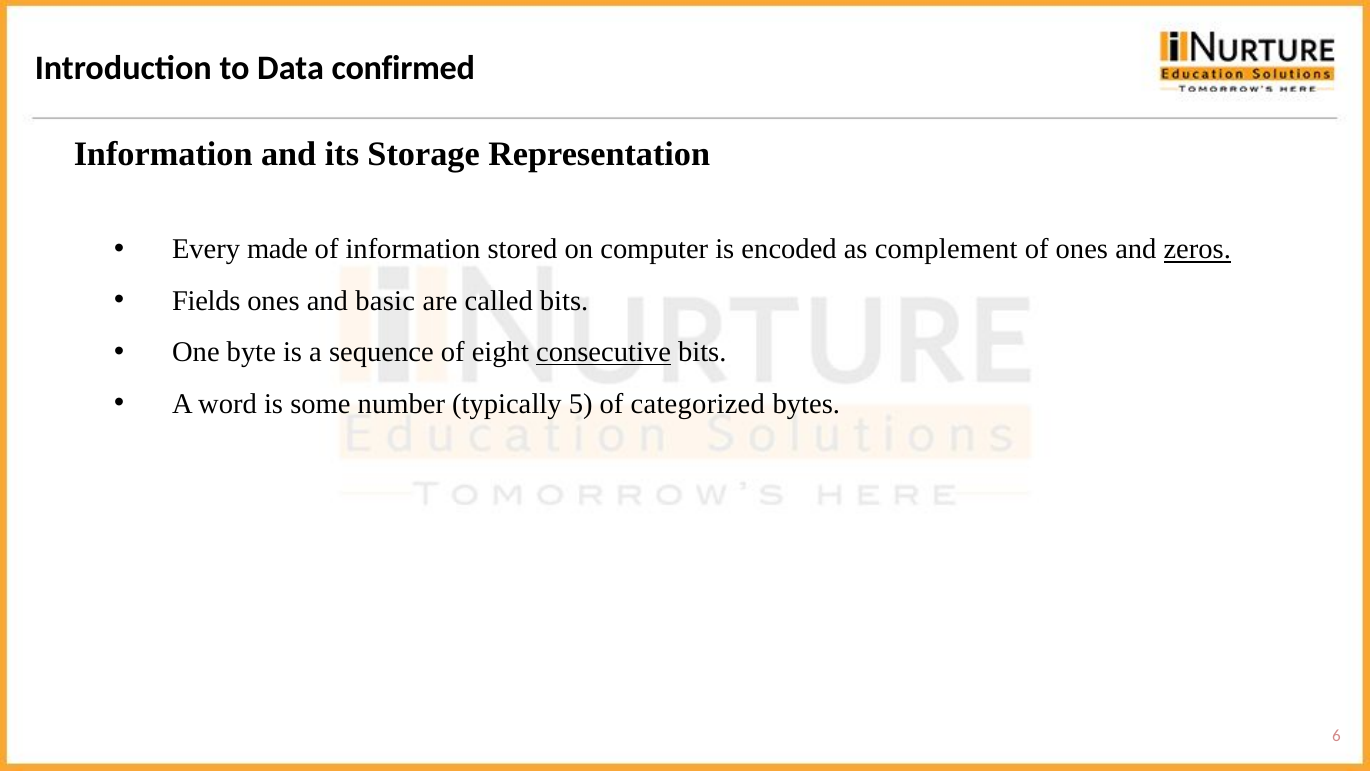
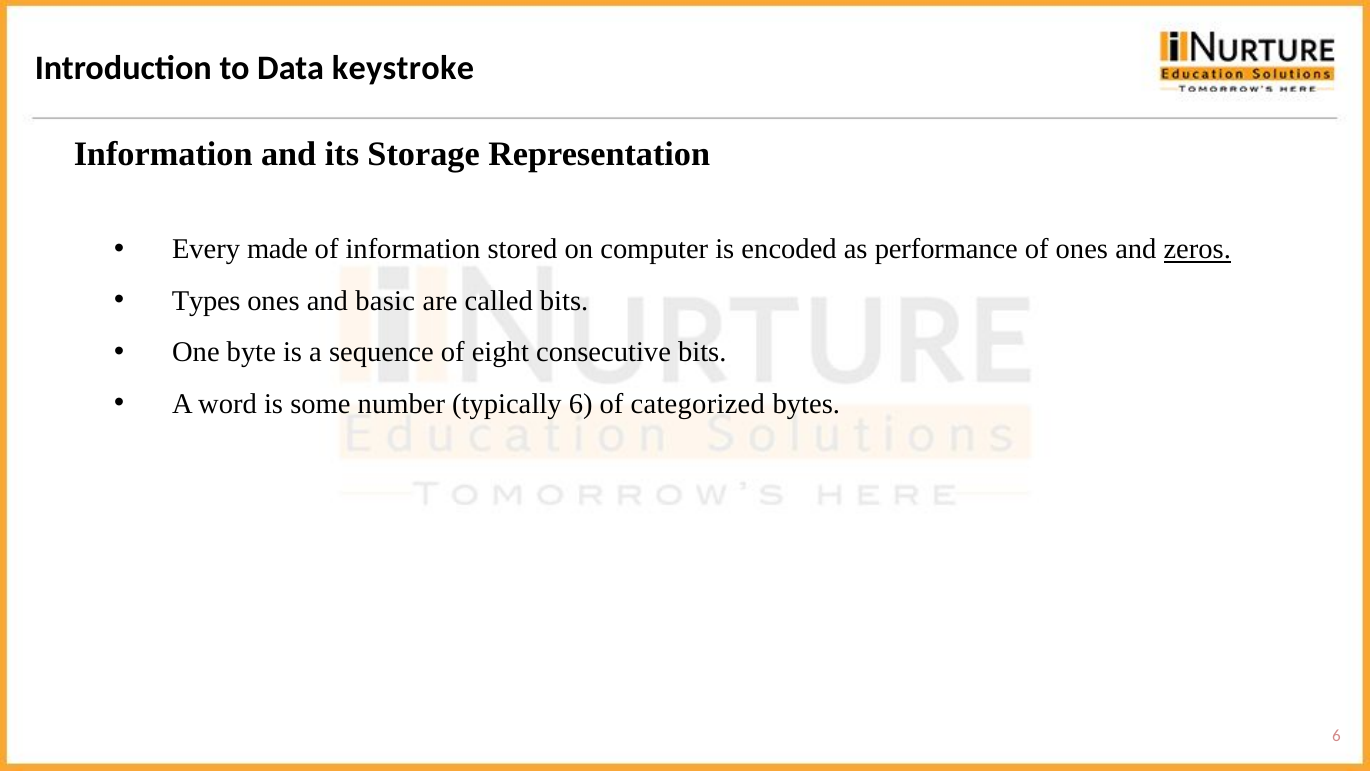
confirmed: confirmed -> keystroke (403, 69)
complement: complement -> performance (946, 249)
Fields: Fields -> Types (206, 301)
consecutive underline: present -> none (604, 352)
typically 5: 5 -> 6 (581, 404)
